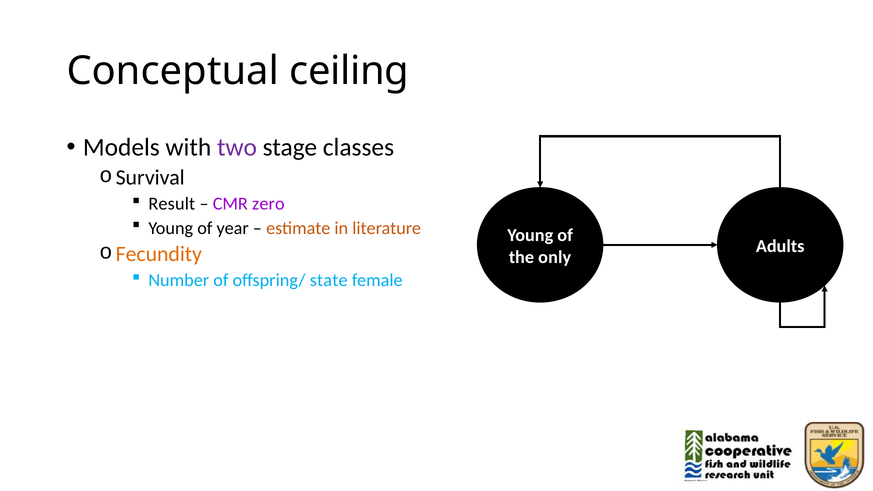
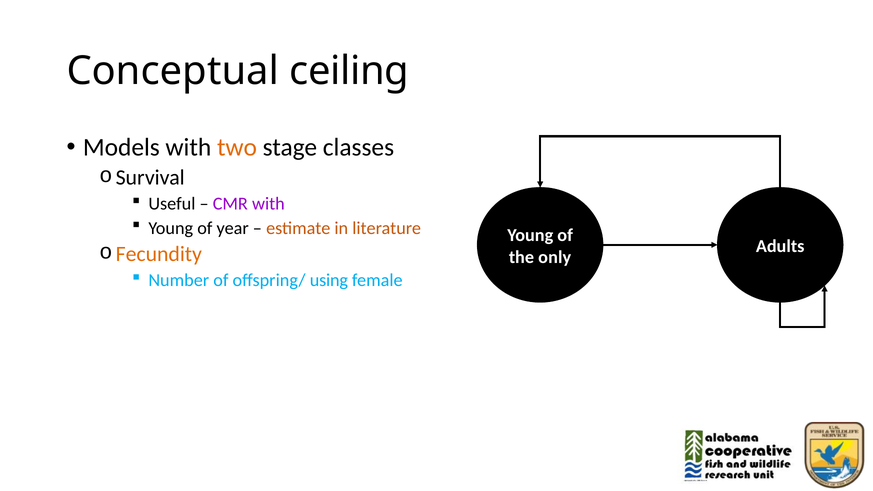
two colour: purple -> orange (237, 148)
Result: Result -> Useful (172, 204)
CMR zero: zero -> with (268, 204)
state: state -> using (329, 280)
